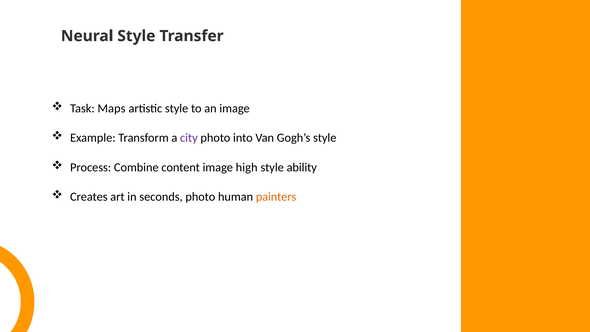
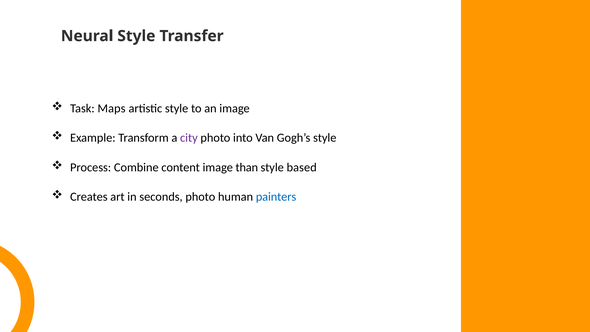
high: high -> than (247, 167)
ability: ability -> based (302, 167)
painters colour: orange -> blue (276, 197)
